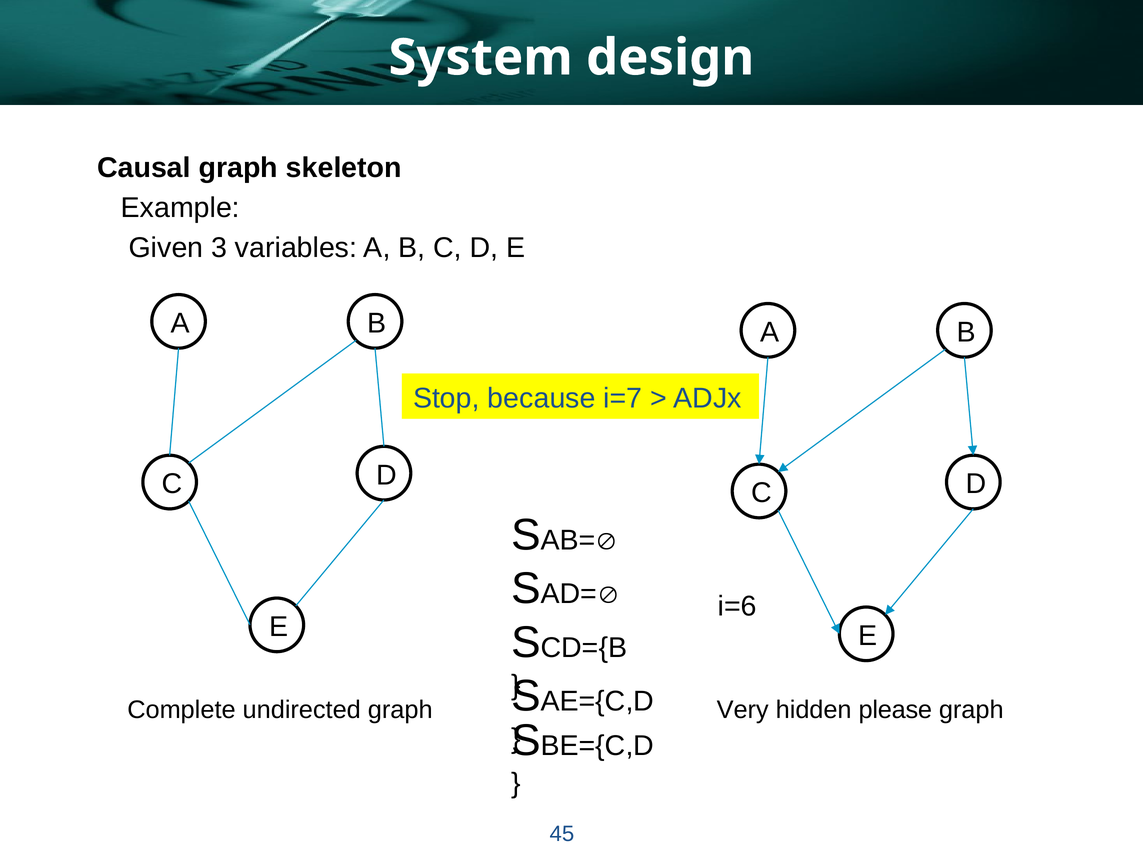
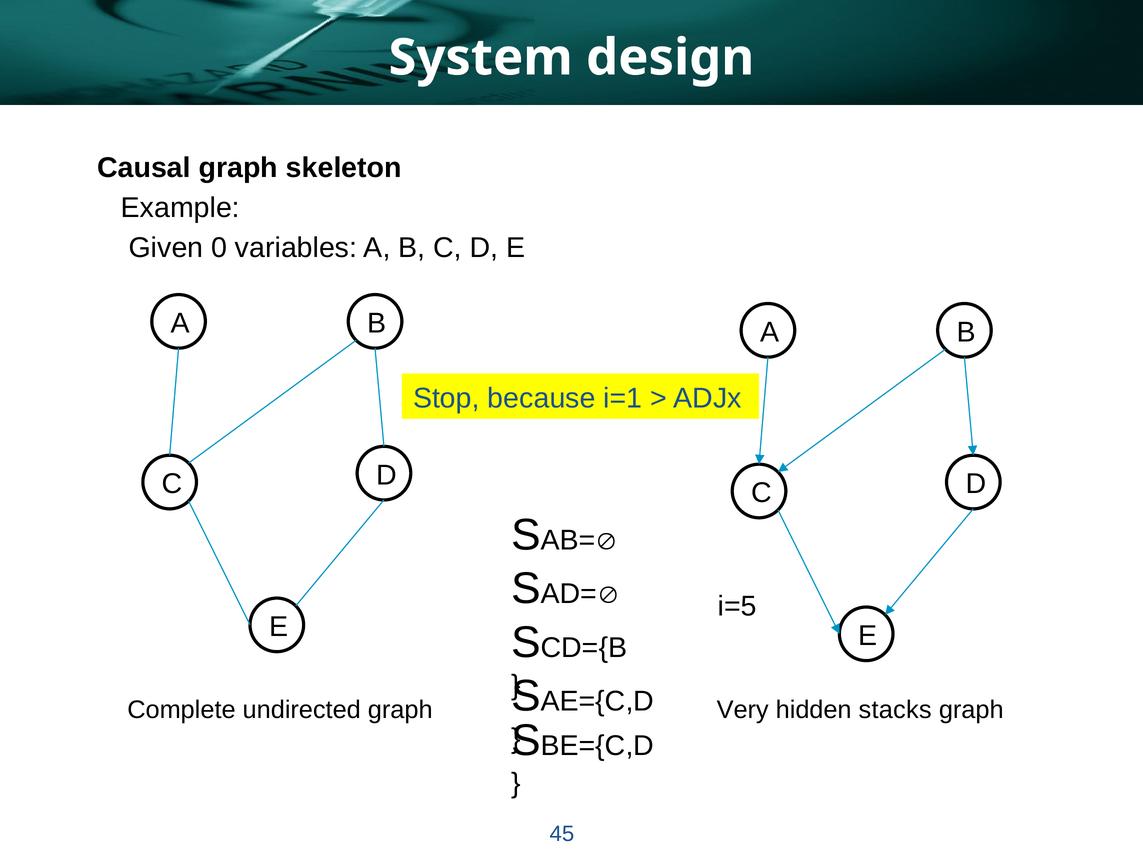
3: 3 -> 0 (219, 248)
i=7: i=7 -> i=1 (623, 398)
i=6: i=6 -> i=5 (737, 606)
please: please -> stacks (895, 710)
